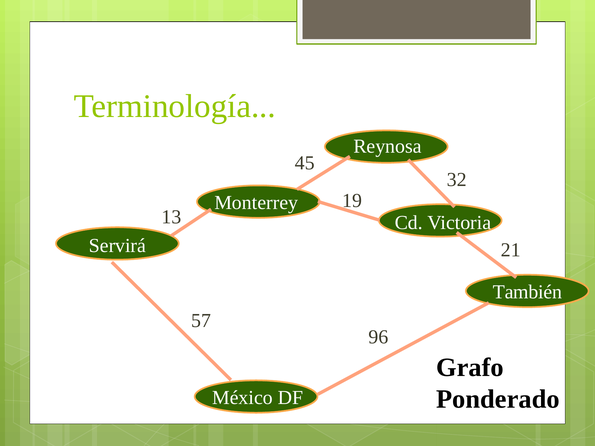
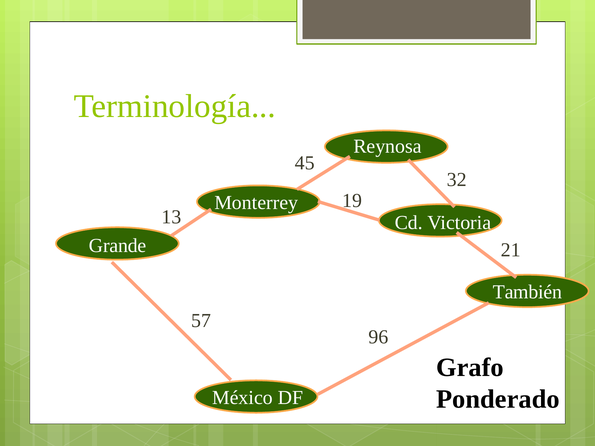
Servirá: Servirá -> Grande (118, 246)
